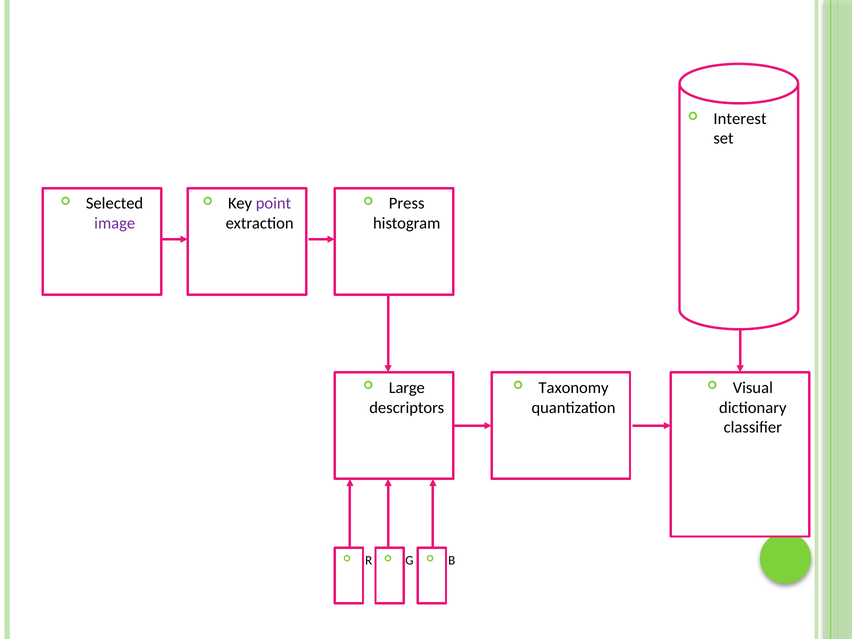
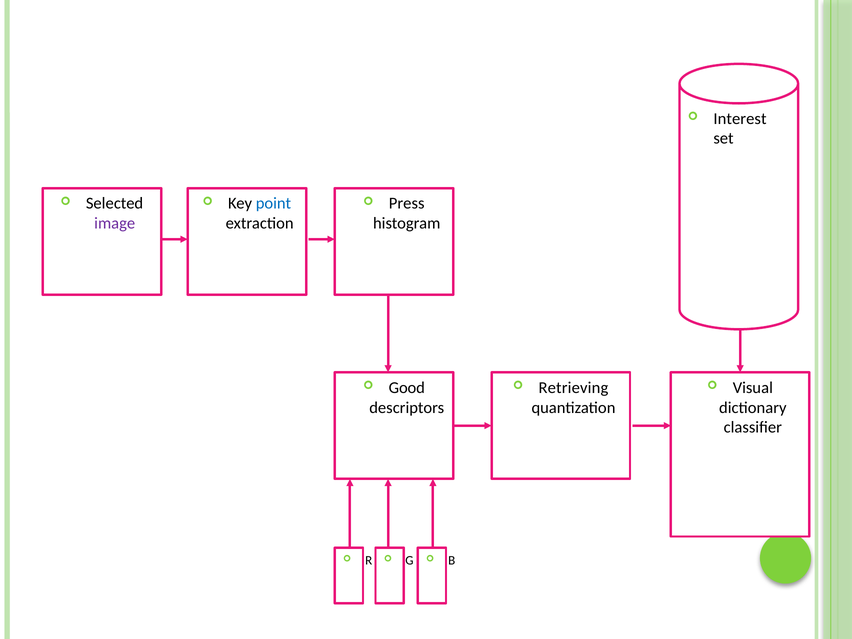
point colour: purple -> blue (273, 203)
Large: Large -> Good (407, 388)
Taxonomy: Taxonomy -> Retrieving (573, 388)
